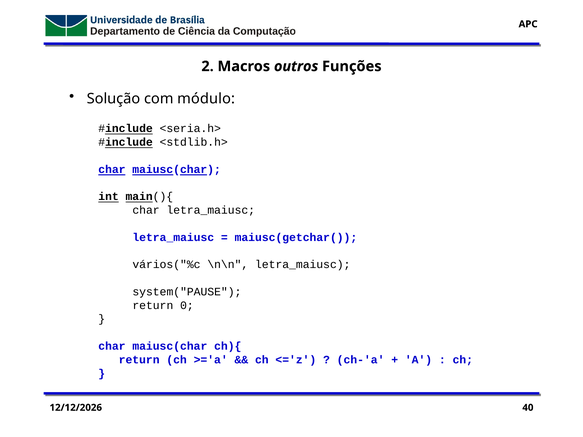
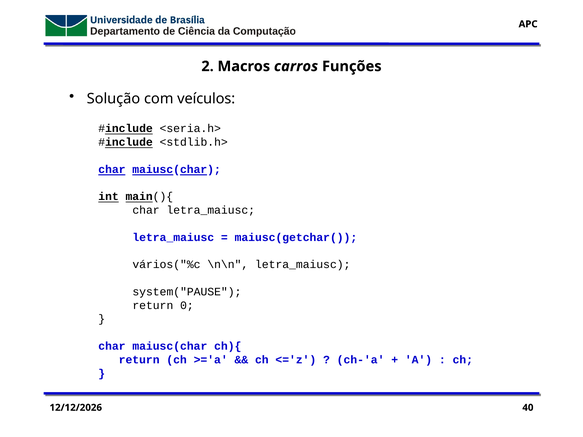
outros: outros -> carros (296, 66)
módulo: módulo -> veículos (206, 99)
